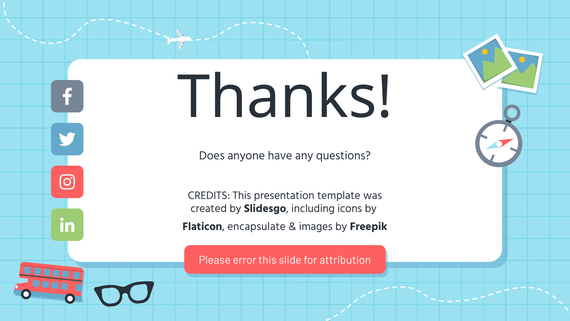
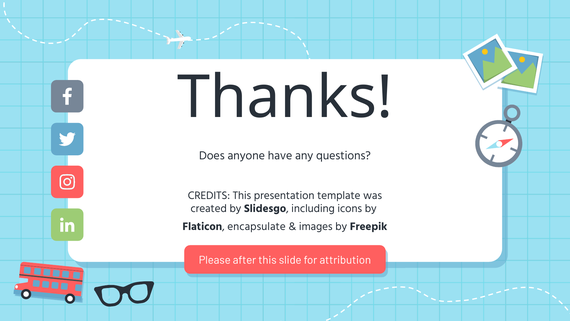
error: error -> after (245, 260)
